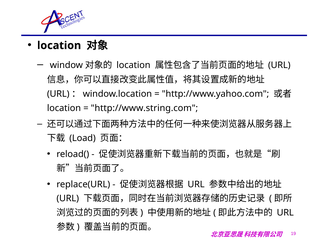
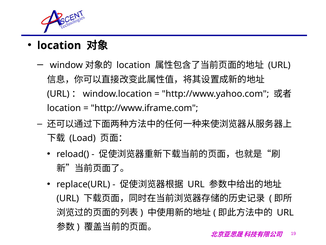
http://www.string.com: http://www.string.com -> http://www.iframe.com (144, 108)
